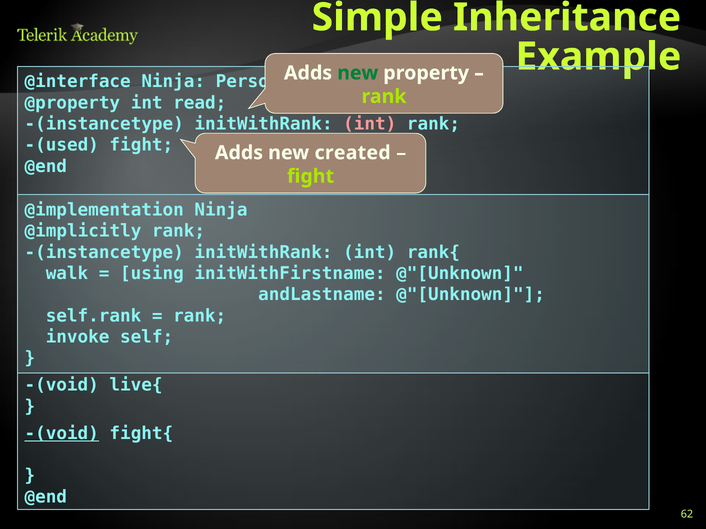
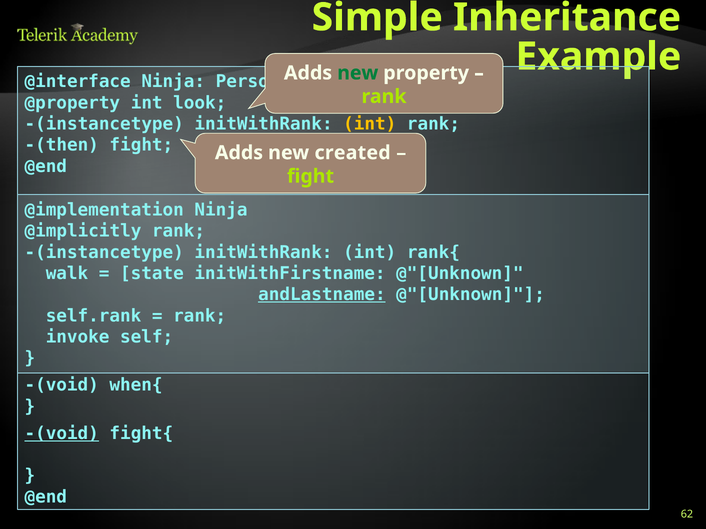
read: read -> look (200, 103)
int colour: pink -> yellow (370, 124)
-(used: -(used -> -(then (62, 145)
using: using -> state (152, 274)
andLastname underline: none -> present (322, 295)
live{: live{ -> when{ (136, 385)
